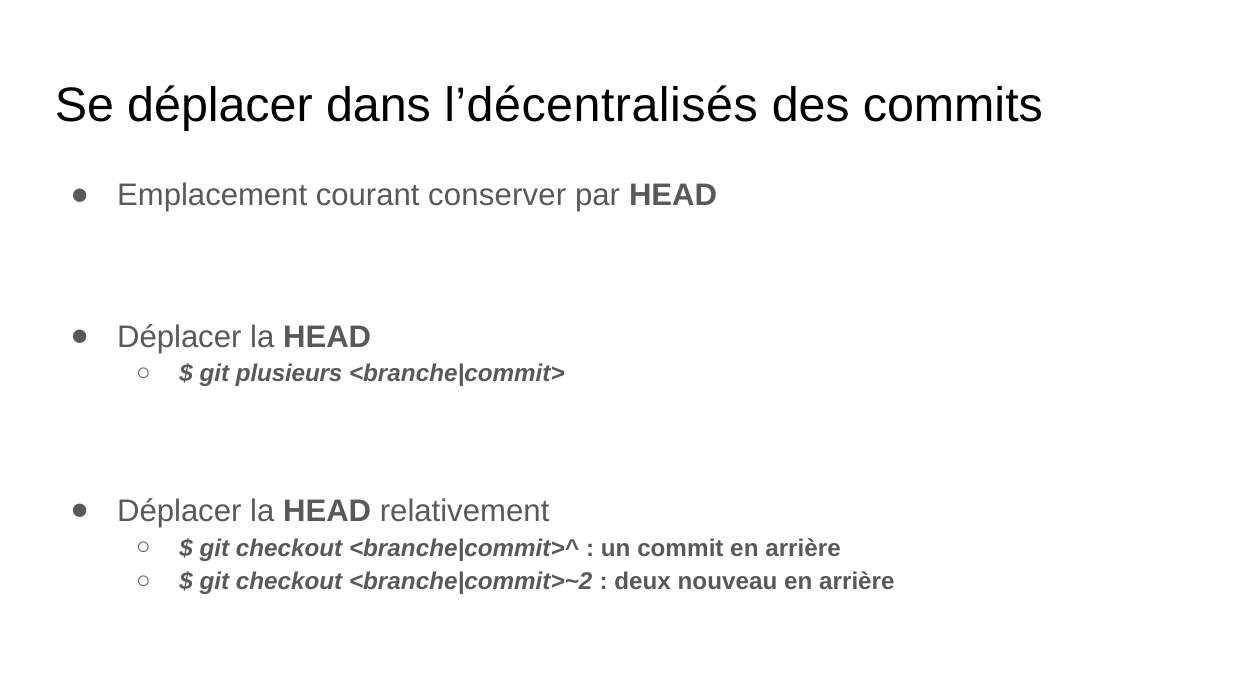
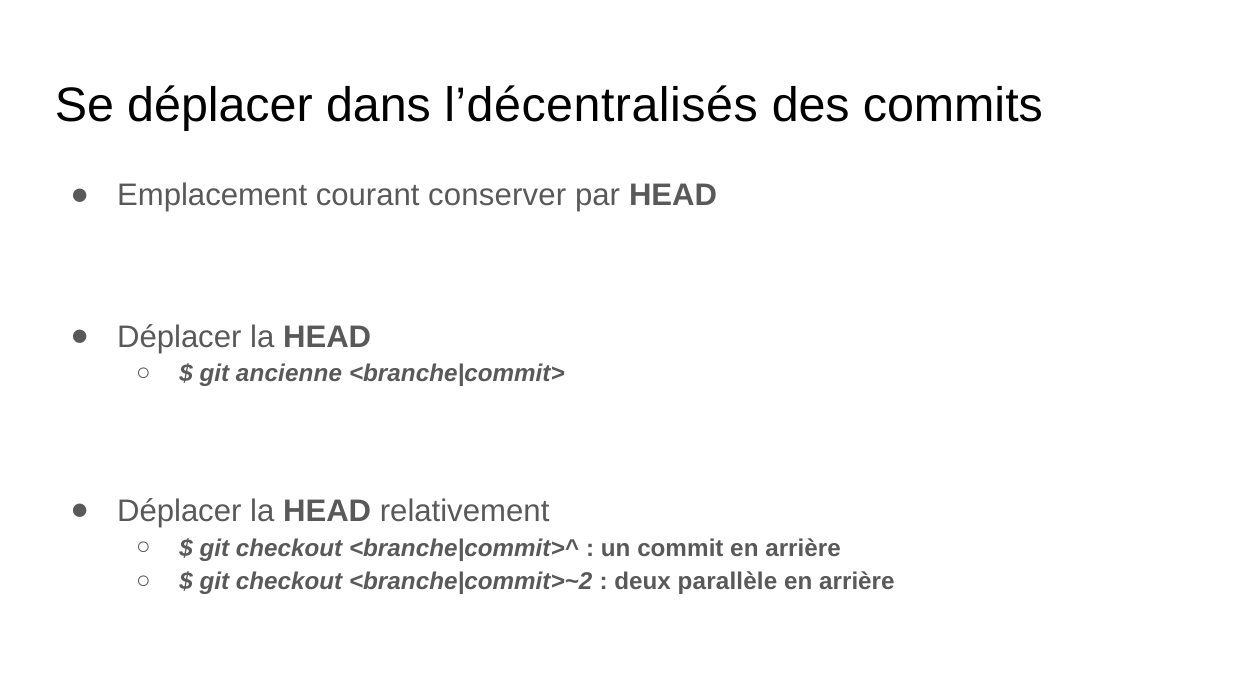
plusieurs: plusieurs -> ancienne (289, 374)
nouveau: nouveau -> parallèle (727, 582)
